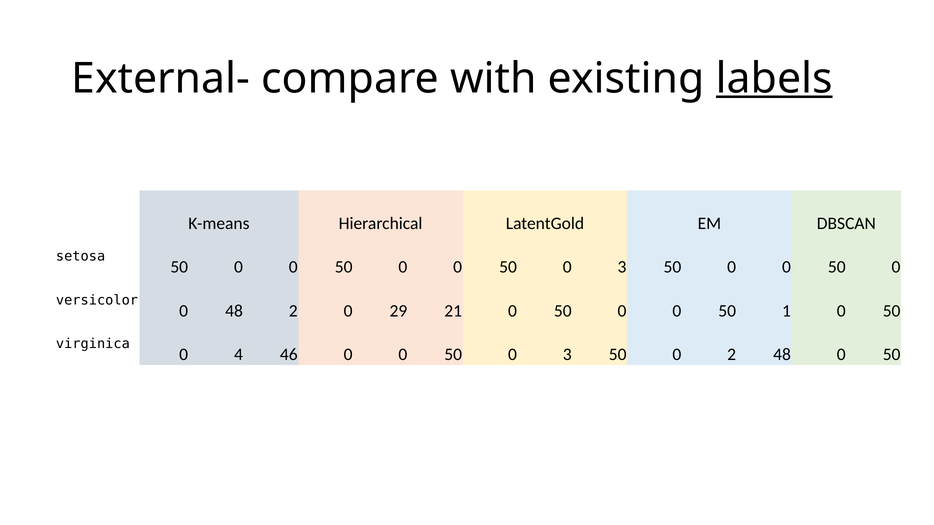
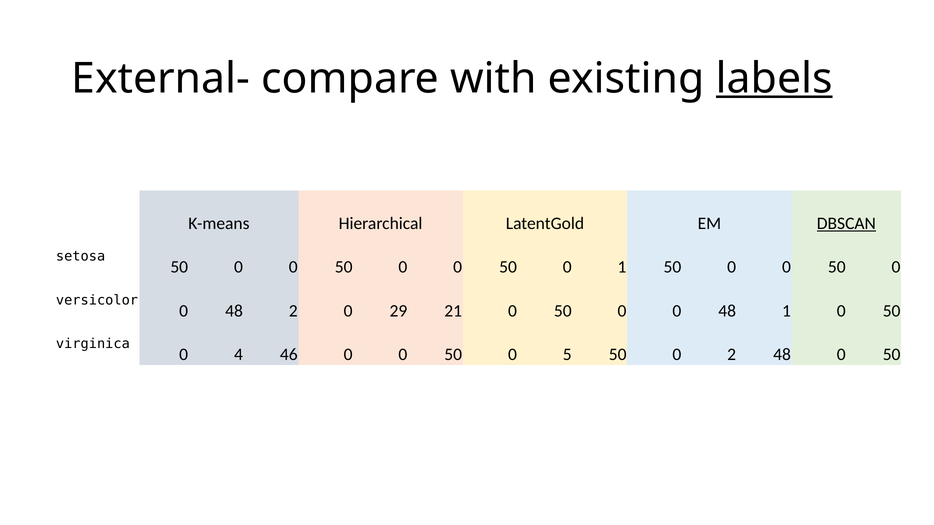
DBSCAN underline: none -> present (846, 224)
3: 3 -> 1 (622, 267)
50: 50 -> 48 (727, 311)
3: 3 -> 5 (567, 355)
